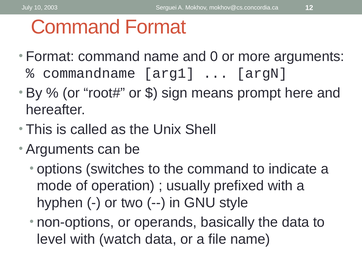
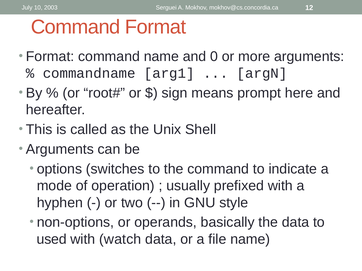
level: level -> used (52, 240)
